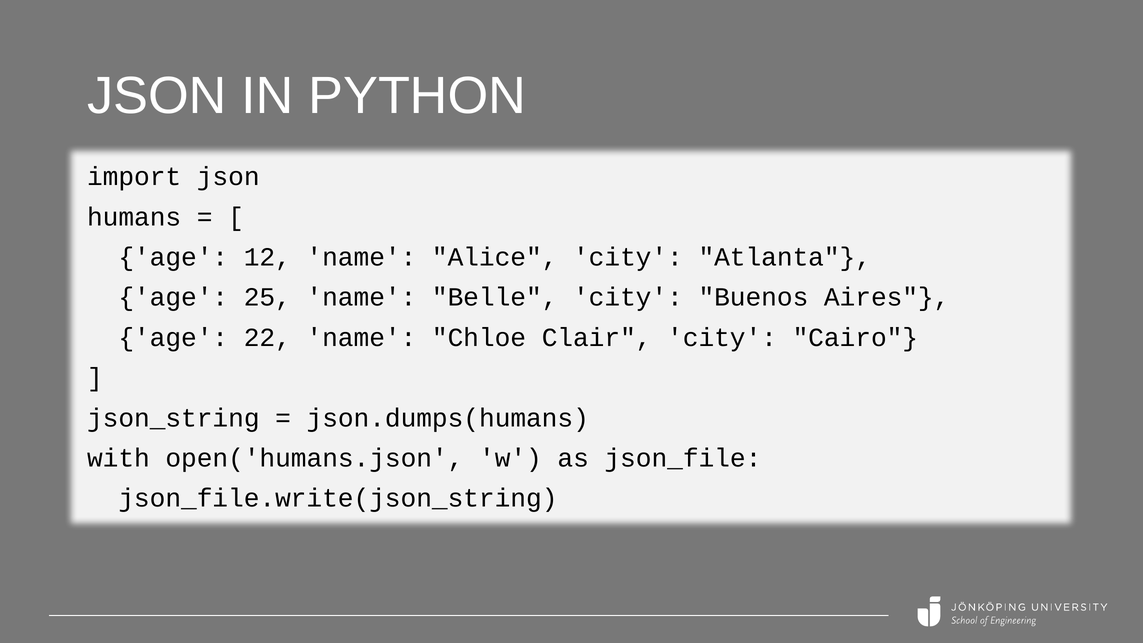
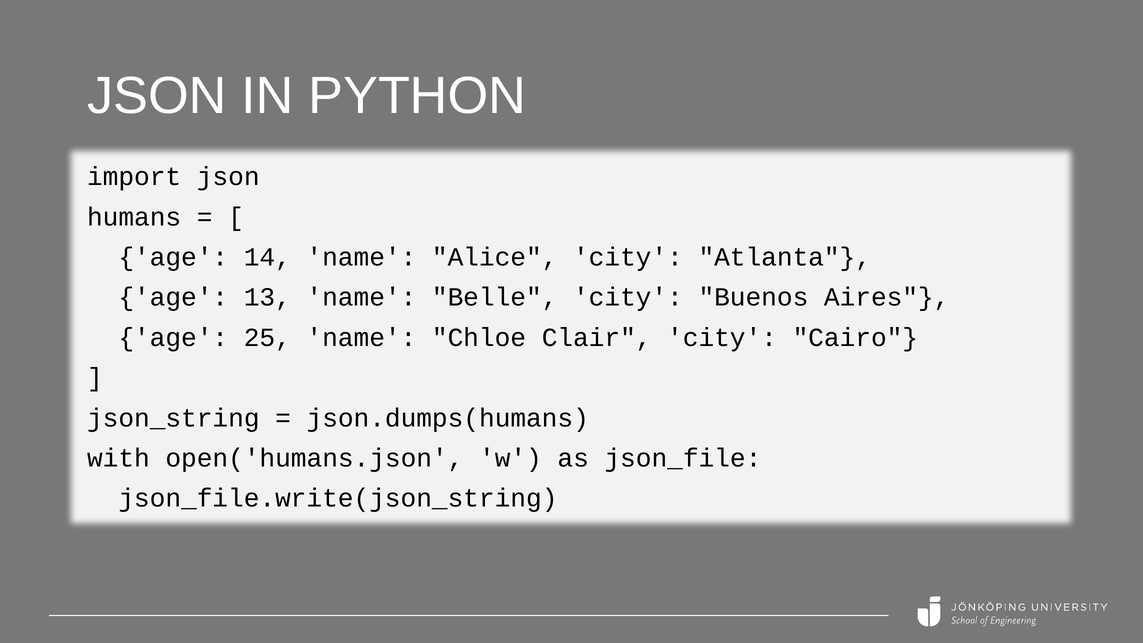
12: 12 -> 14 (267, 257)
25: 25 -> 13 (267, 297)
22: 22 -> 25 (267, 337)
